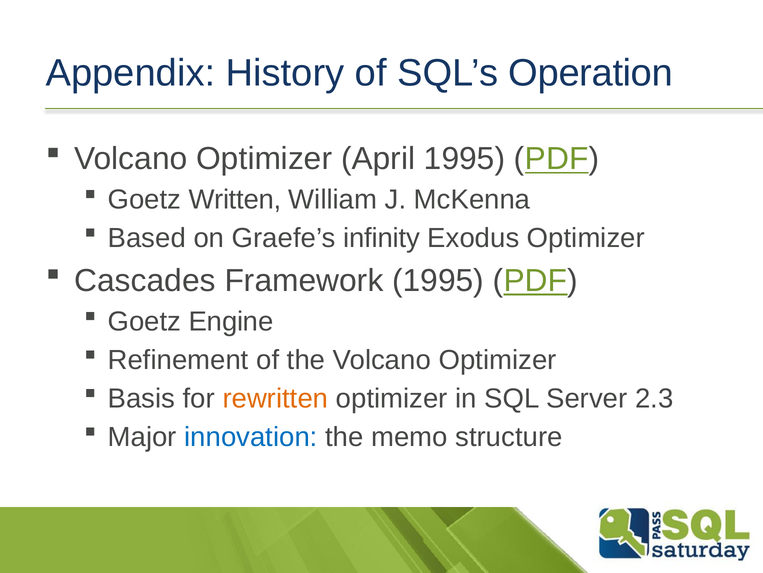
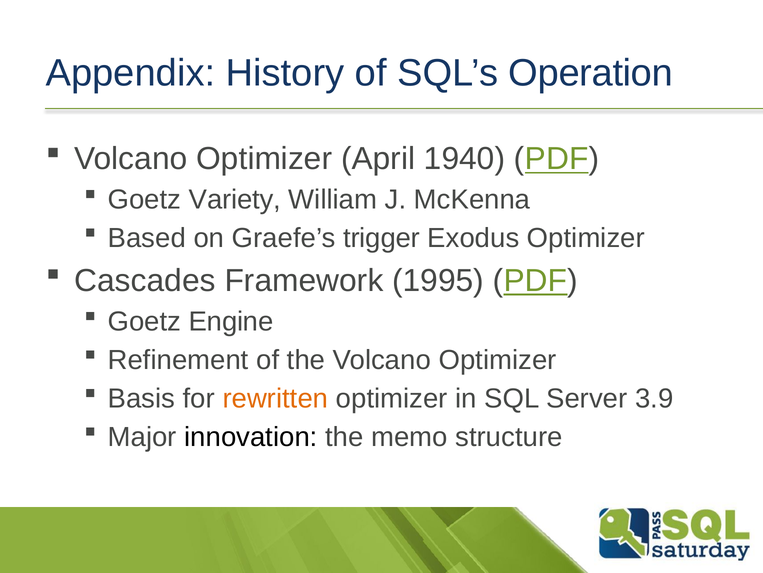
April 1995: 1995 -> 1940 (465, 159)
Written: Written -> Variety (235, 199)
infinity: infinity -> trigger (382, 238)
2.3: 2.3 -> 3.9 (654, 398)
innovation colour: blue -> black (251, 437)
